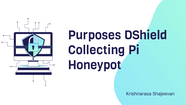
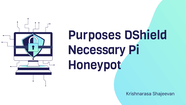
Collecting: Collecting -> Necessary (97, 50)
